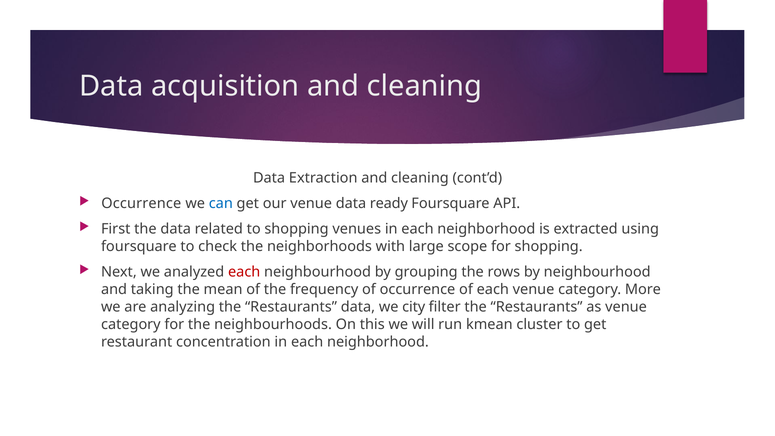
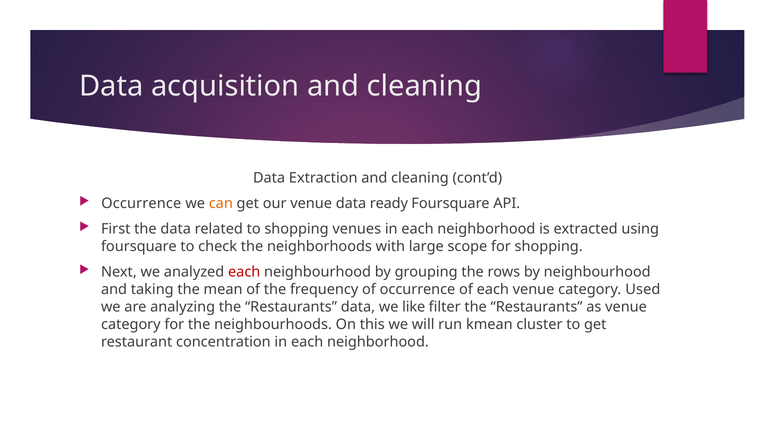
can colour: blue -> orange (221, 204)
More: More -> Used (643, 290)
city: city -> like (414, 307)
